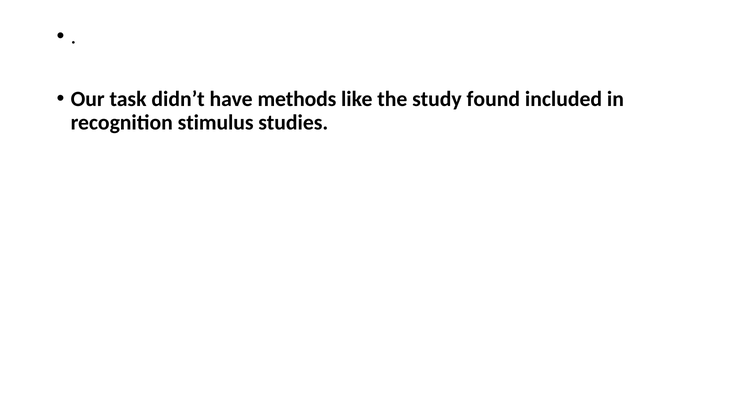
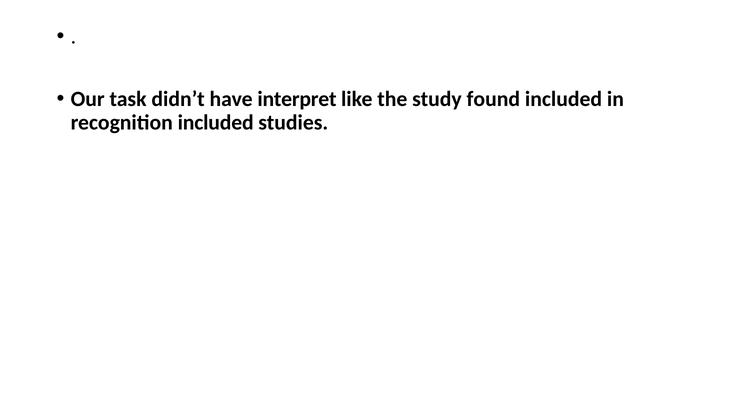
methods: methods -> interpret (297, 99)
recognition stimulus: stimulus -> included (216, 122)
